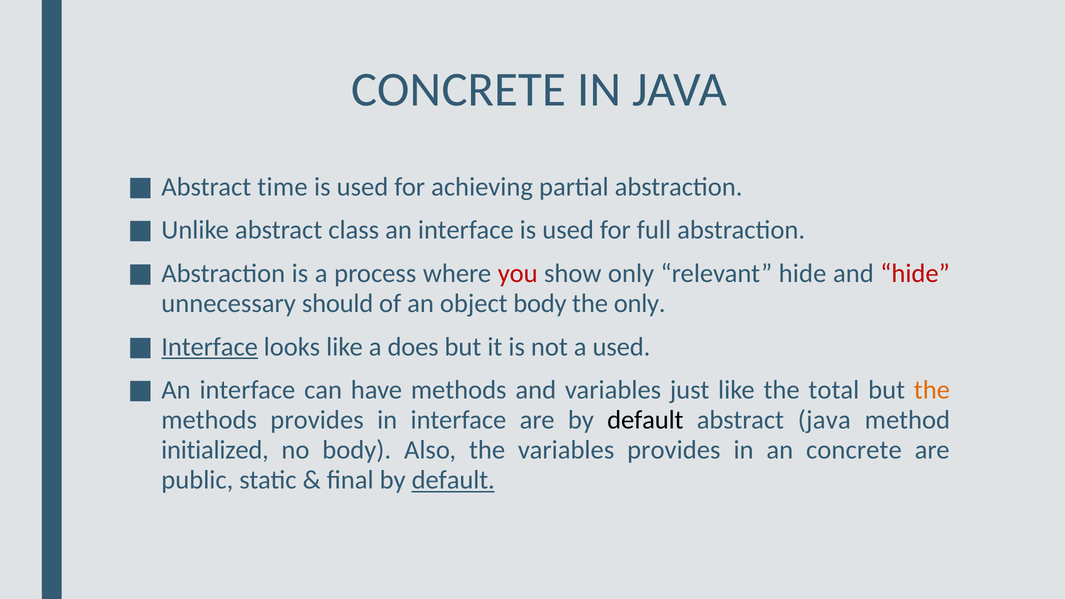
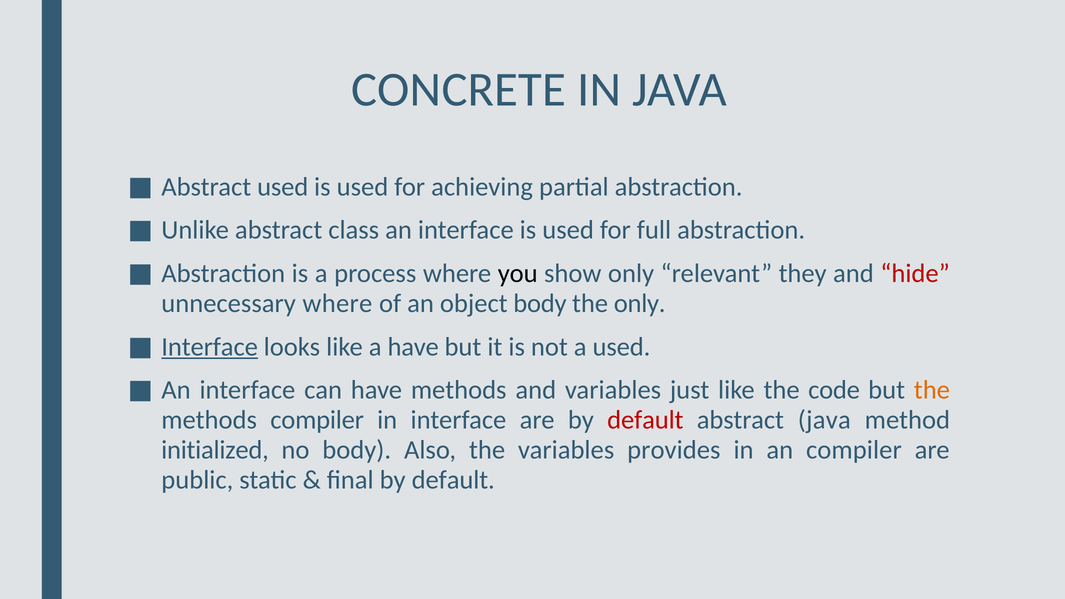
Abstract time: time -> used (283, 187)
you colour: red -> black (518, 273)
relevant hide: hide -> they (803, 273)
unnecessary should: should -> where (337, 303)
a does: does -> have (413, 347)
total: total -> code (834, 390)
methods provides: provides -> compiler (317, 420)
default colour: black -> red (645, 420)
an concrete: concrete -> compiler (854, 450)
default underline: present -> none (453, 480)
